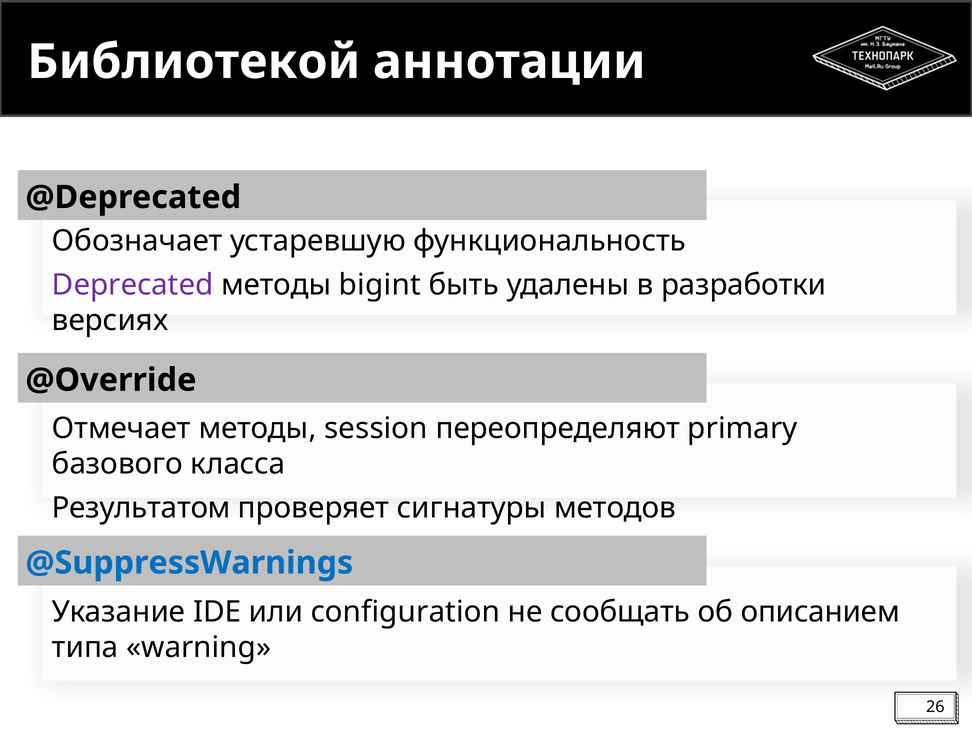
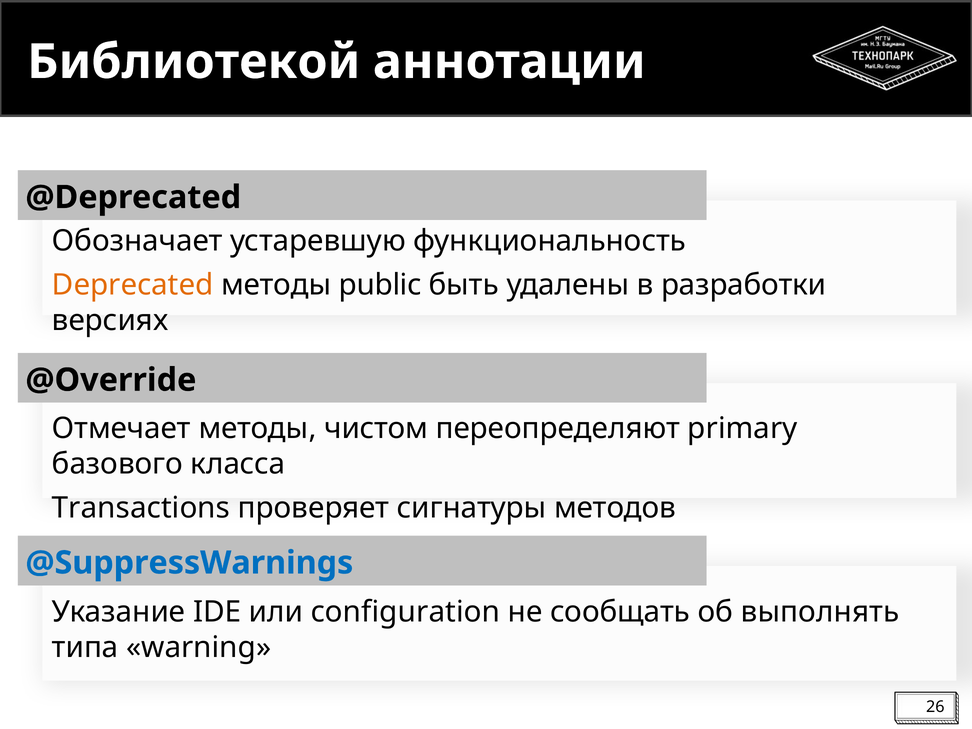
Deprecated colour: purple -> orange (133, 285)
bigint: bigint -> public (380, 285)
session: session -> чистом (376, 428)
Результатом: Результатом -> Transactions (141, 508)
описанием: описанием -> выполнять (820, 612)
